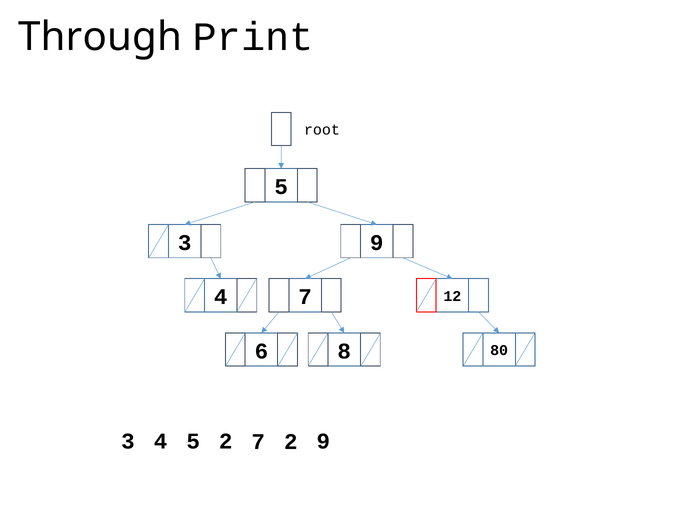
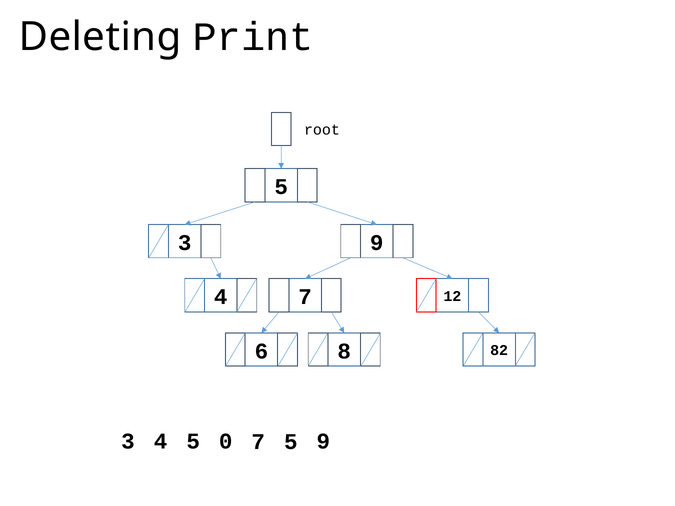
Through: Through -> Deleting (100, 37)
80: 80 -> 82 (499, 351)
5 2: 2 -> 0 (226, 441)
7 2: 2 -> 5 (291, 442)
